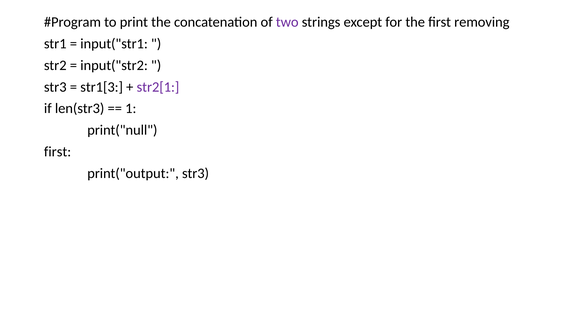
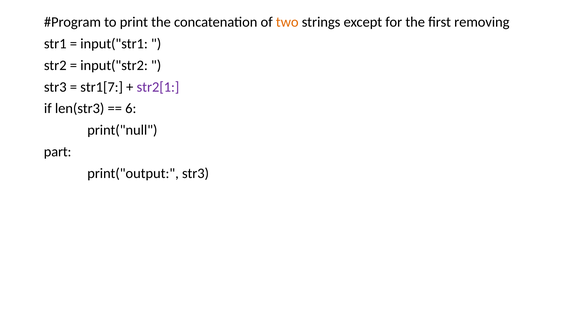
two colour: purple -> orange (287, 22)
str1[3: str1[3 -> str1[7 (102, 87)
1: 1 -> 6 (131, 108)
first: first -> part (58, 152)
